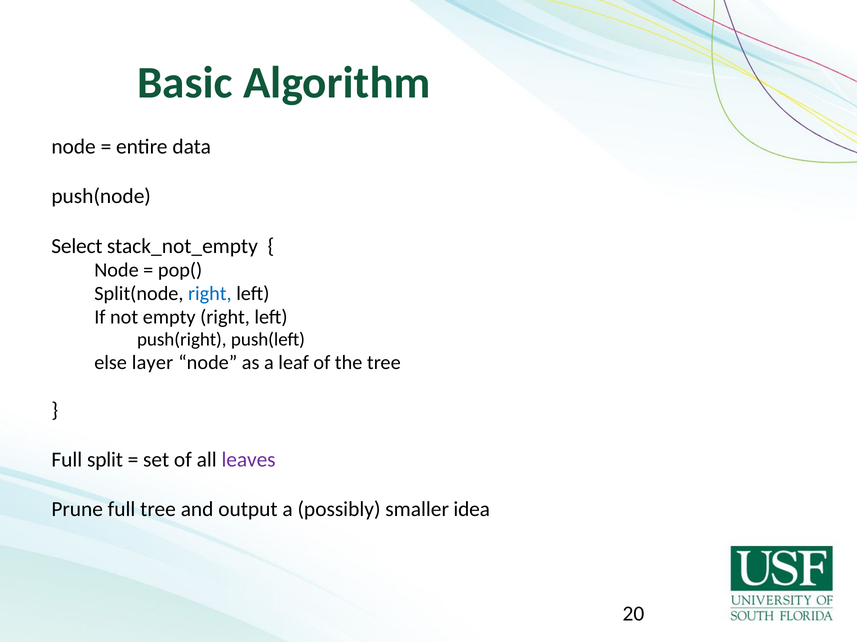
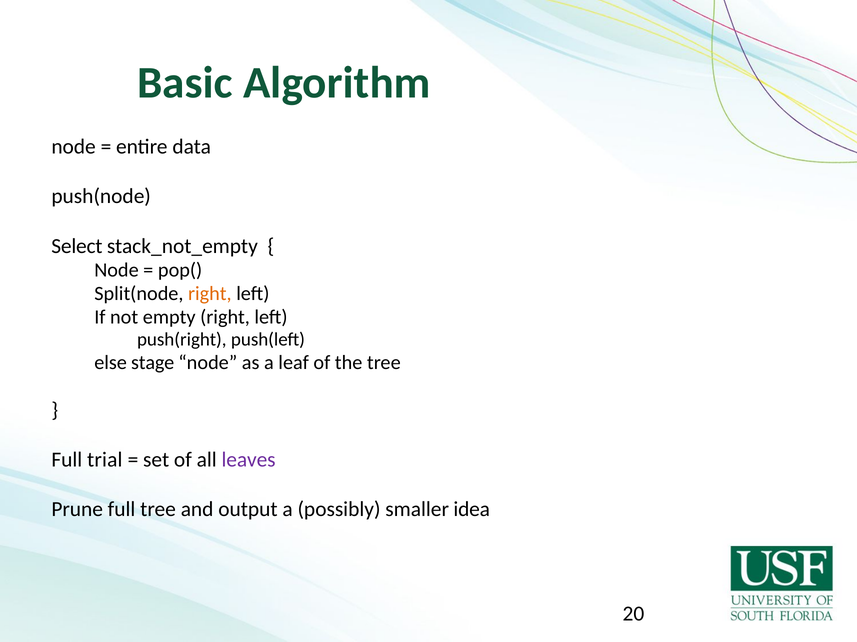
right colour: blue -> orange (210, 294)
layer: layer -> stage (153, 363)
split: split -> trial (105, 460)
